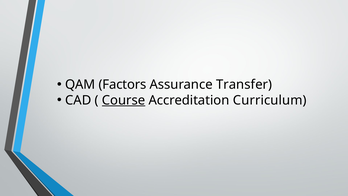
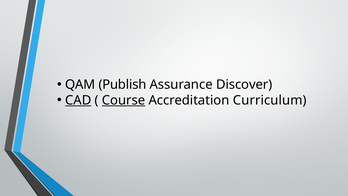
Factors: Factors -> Publish (123, 85)
Transfer: Transfer -> Discover (244, 85)
CAD underline: none -> present (78, 100)
